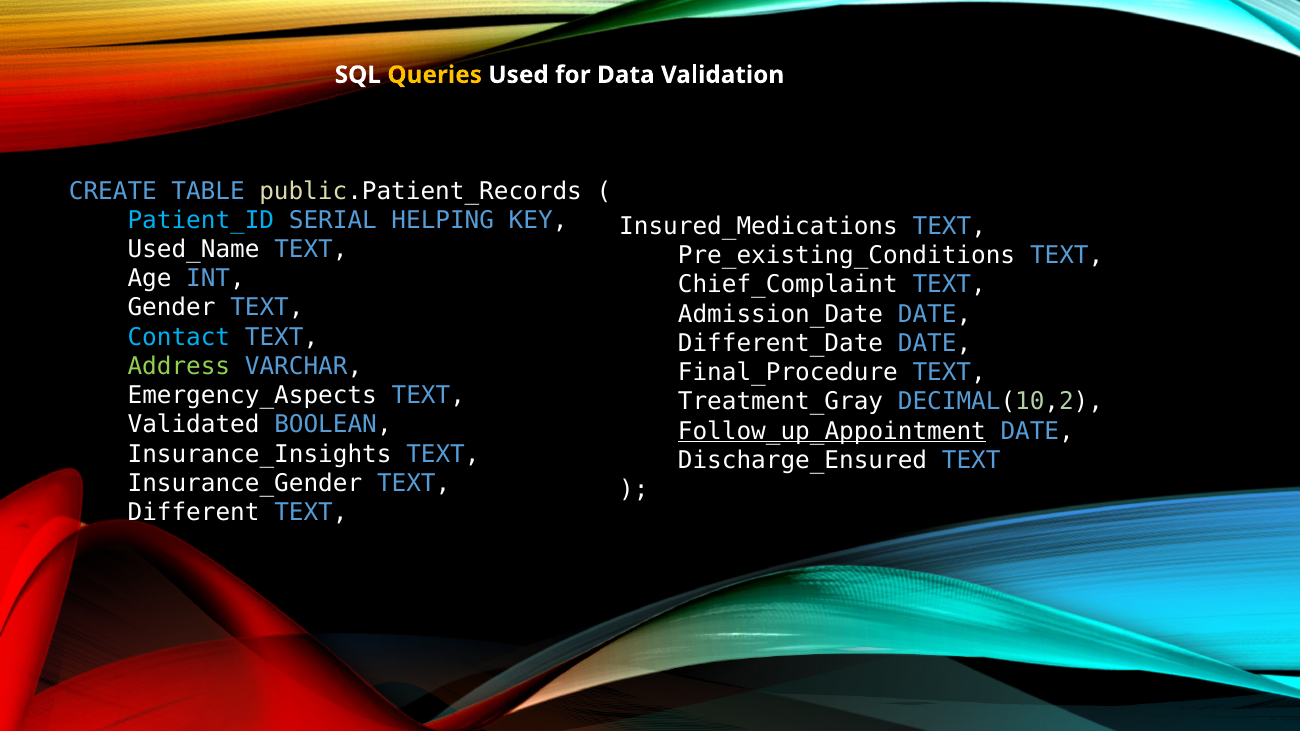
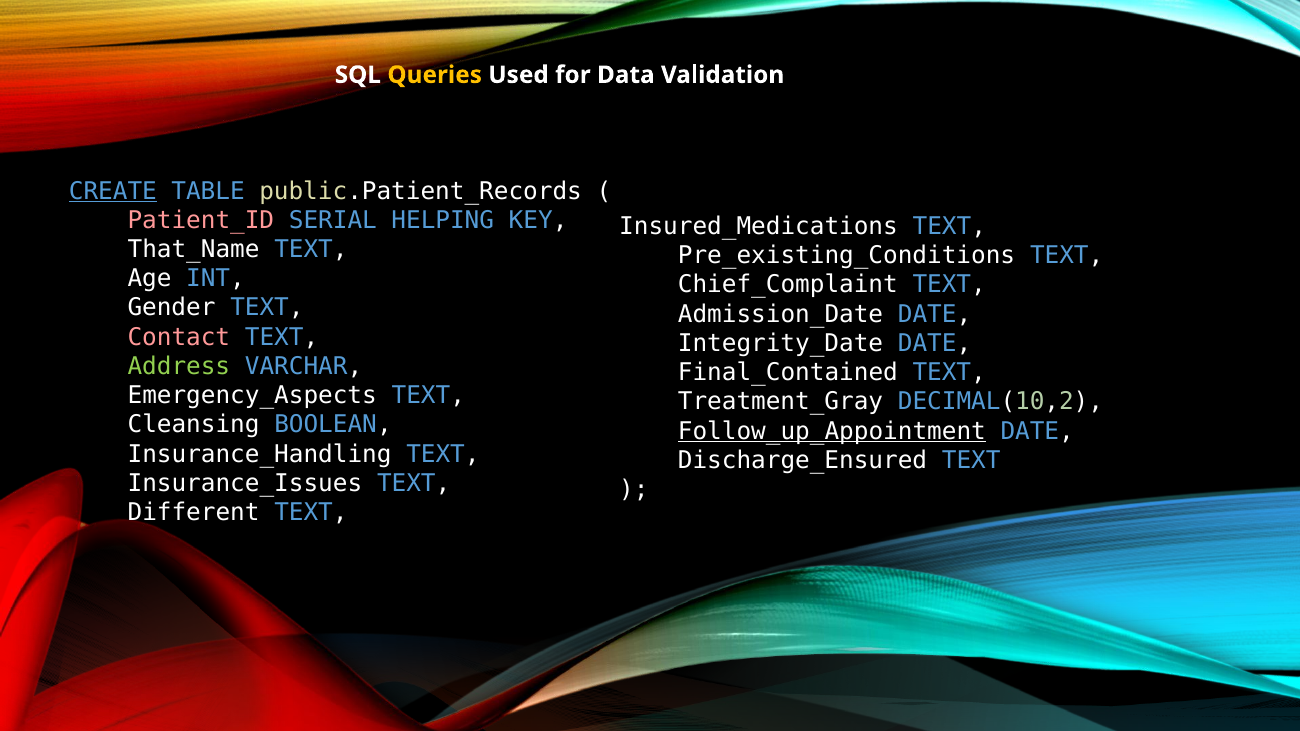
CREATE underline: none -> present (113, 191)
Patient_ID colour: light blue -> pink (201, 220)
Used_Name: Used_Name -> That_Name (194, 250)
Contact colour: light blue -> pink (179, 337)
Different_Date: Different_Date -> Integrity_Date (780, 343)
Final_Procedure: Final_Procedure -> Final_Contained (788, 373)
Validated: Validated -> Cleansing (194, 425)
Insurance_Insights: Insurance_Insights -> Insurance_Handling (260, 454)
Insurance_Gender: Insurance_Gender -> Insurance_Issues (245, 484)
